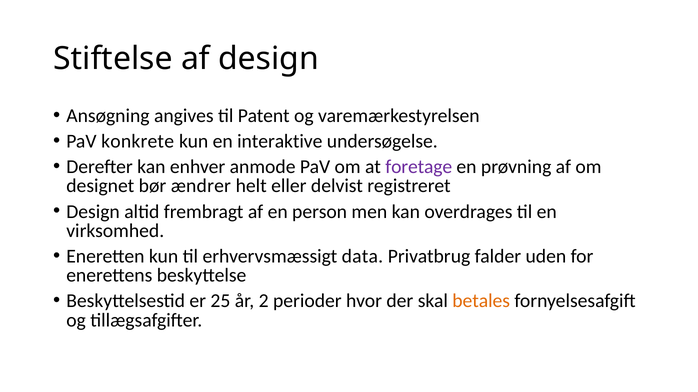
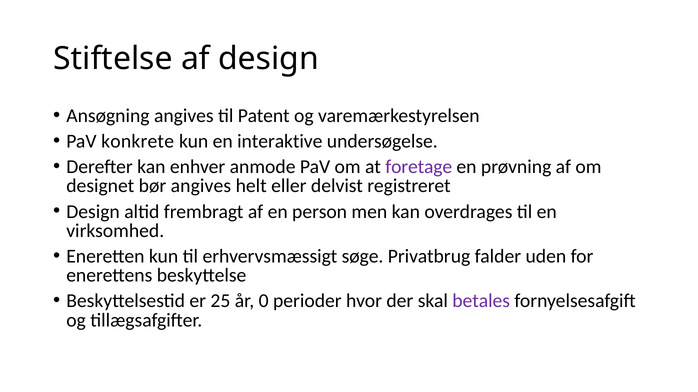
bør ændrer: ændrer -> angives (201, 186)
data: data -> søge (363, 257)
2: 2 -> 0 (264, 301)
betales colour: orange -> purple (481, 301)
